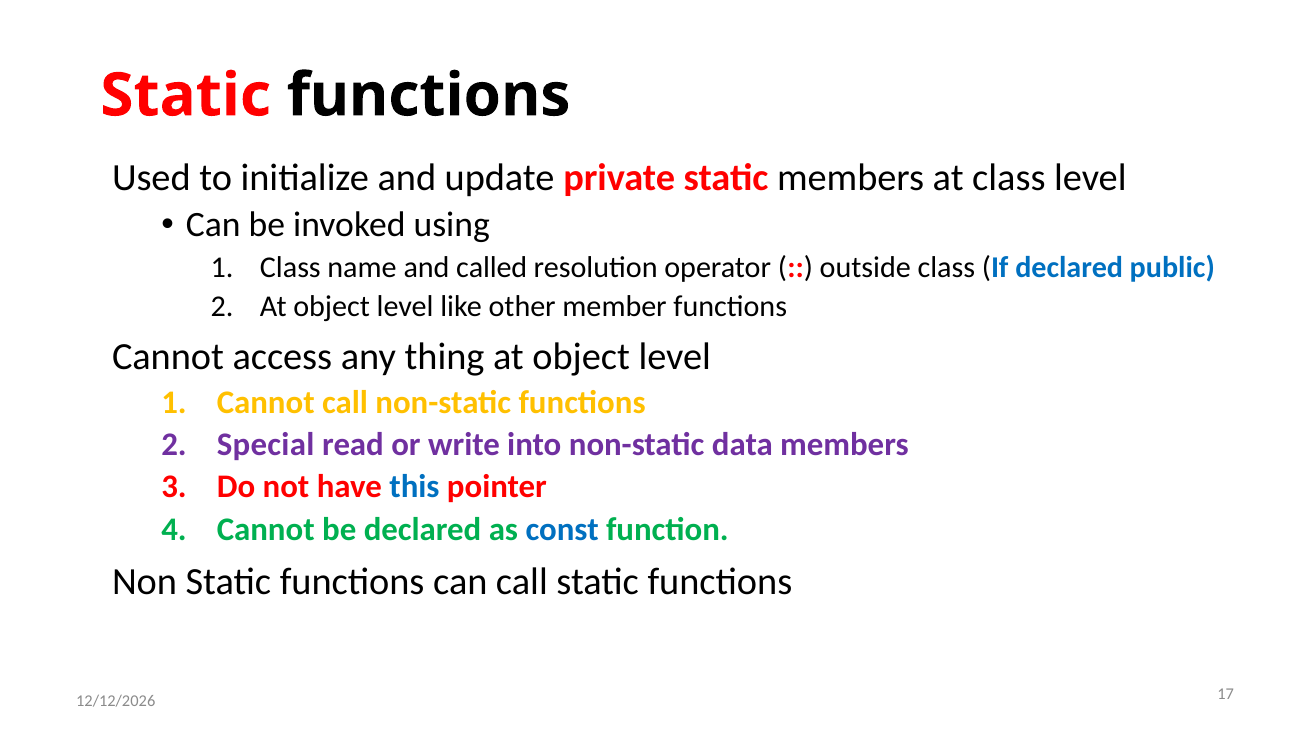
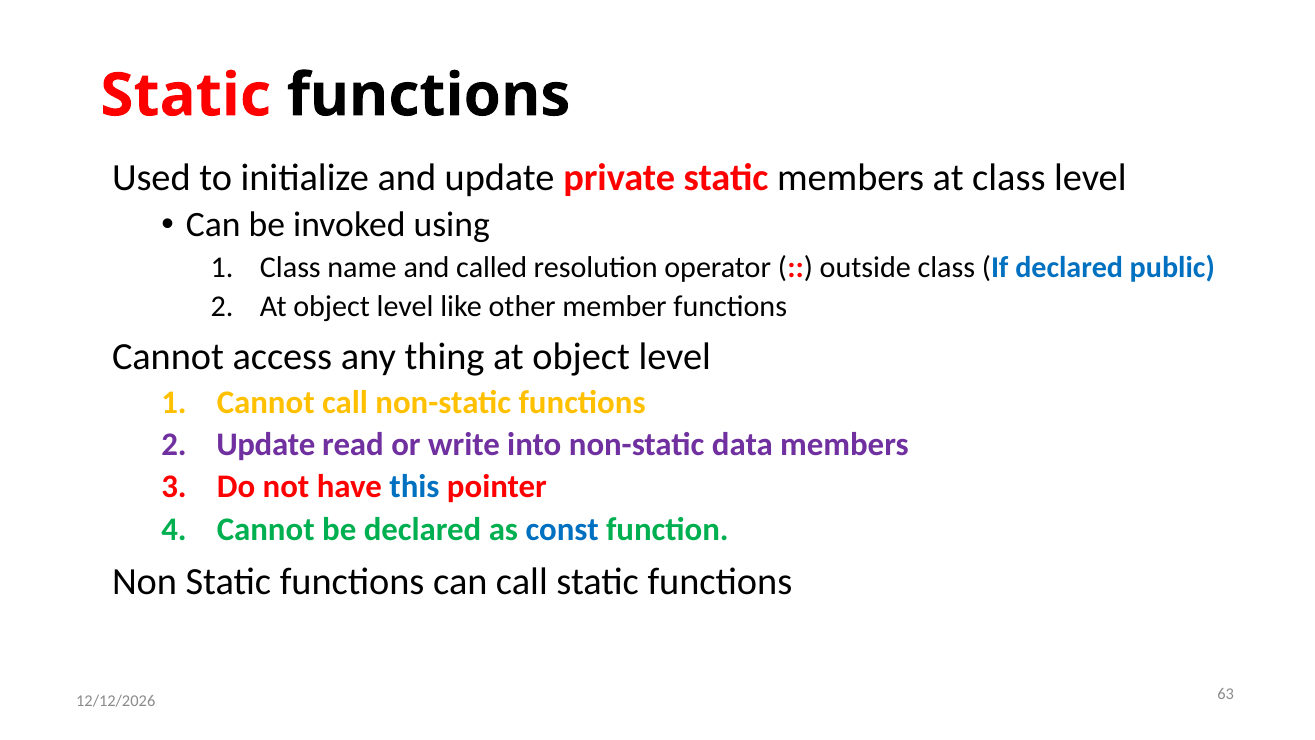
Special: Special -> Update (266, 445)
17: 17 -> 63 (1226, 694)
